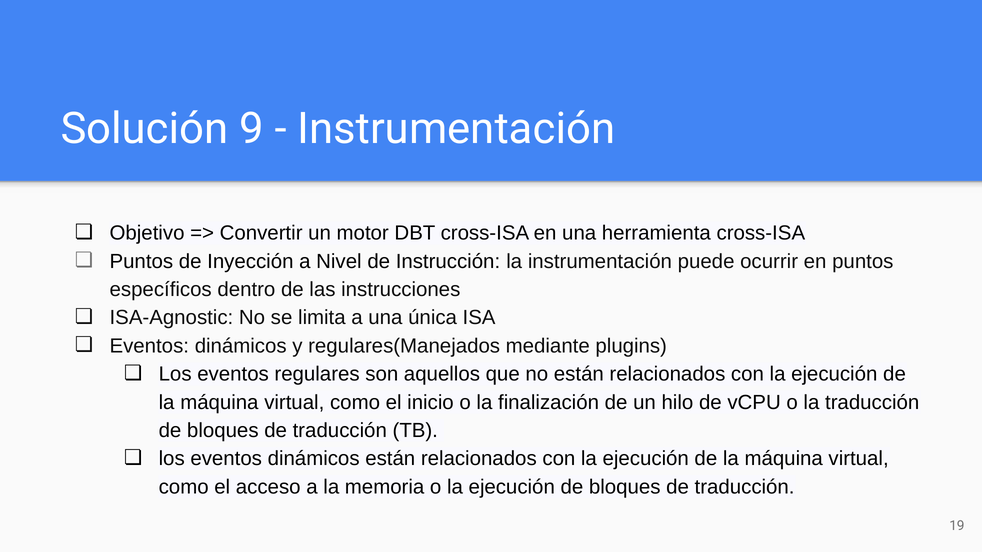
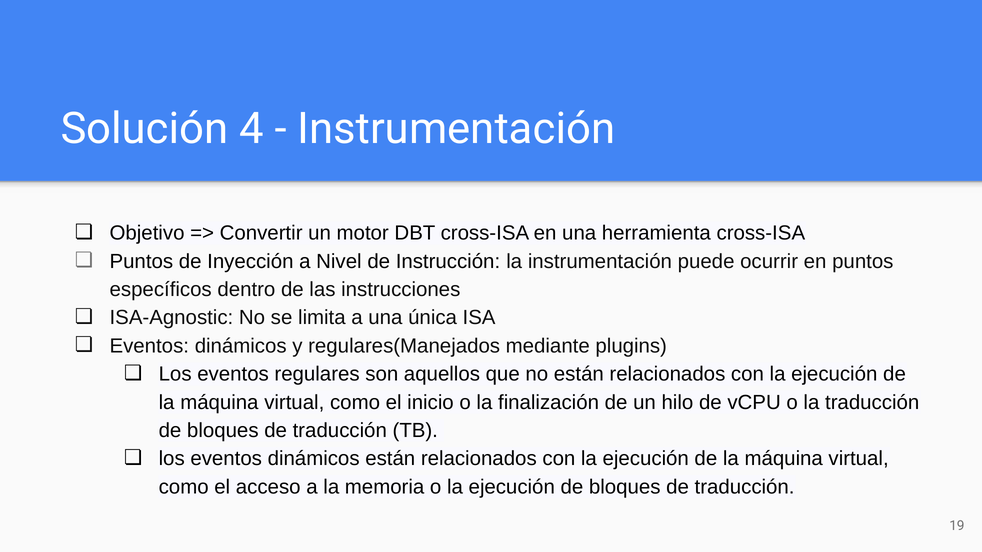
9: 9 -> 4 (251, 129)
